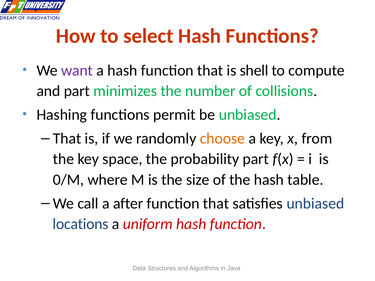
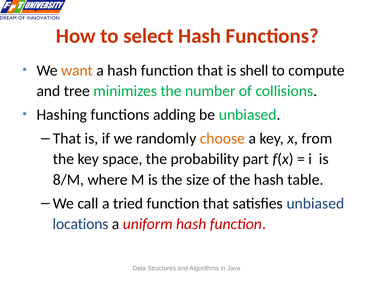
want colour: purple -> orange (77, 70)
and part: part -> tree (77, 91)
permit: permit -> adding (174, 115)
0/M: 0/M -> 8/M (68, 180)
after: after -> tried (128, 204)
